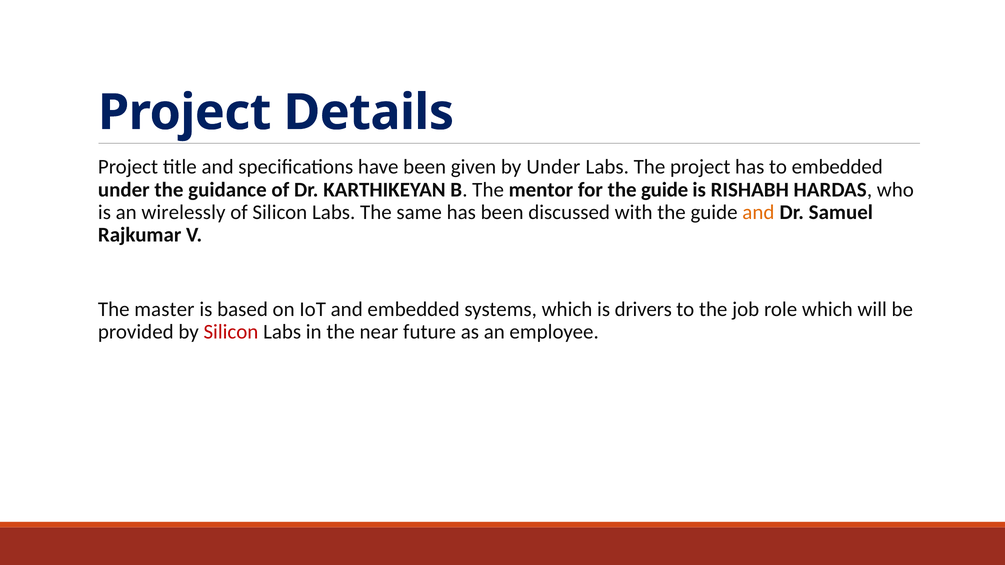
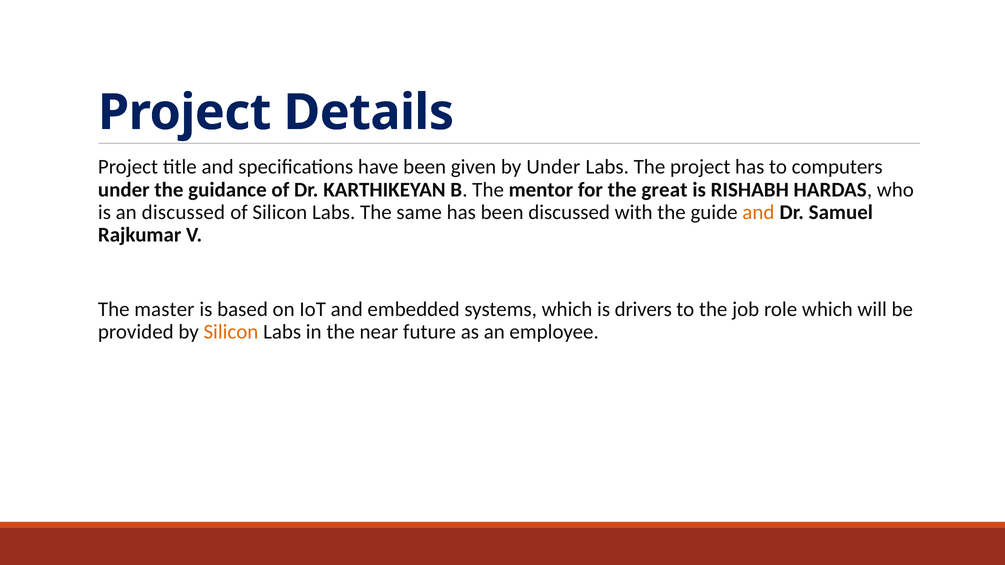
to embedded: embedded -> computers (837, 167)
for the guide: guide -> great (664, 190)
an wirelessly: wirelessly -> discussed (183, 212)
Silicon colour: red -> orange (231, 332)
